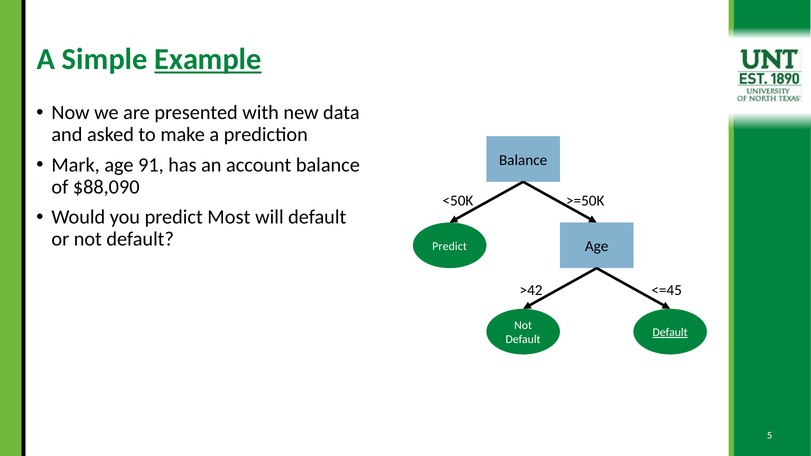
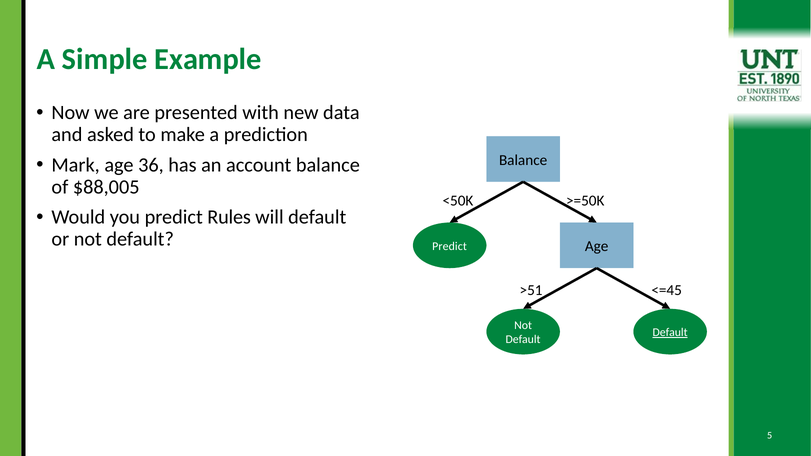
Example underline: present -> none (208, 59)
91: 91 -> 36 (151, 165)
$88,090: $88,090 -> $88,005 (106, 187)
Most: Most -> Rules (229, 217)
>42: >42 -> >51 (531, 290)
